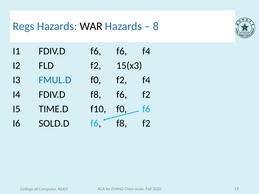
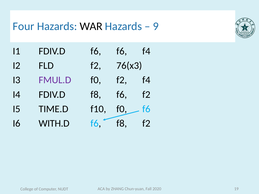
Regs: Regs -> Four (24, 26)
8: 8 -> 9 (156, 26)
15(x3: 15(x3 -> 76(x3 (129, 66)
FMUL.D colour: blue -> purple (55, 80)
SOLD.D: SOLD.D -> WITH.D (54, 124)
